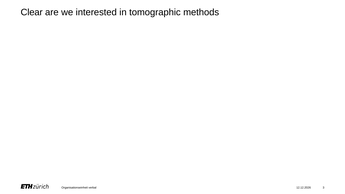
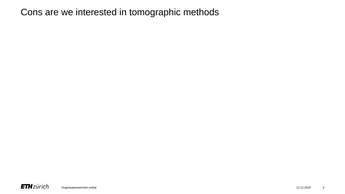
Clear: Clear -> Cons (32, 12)
